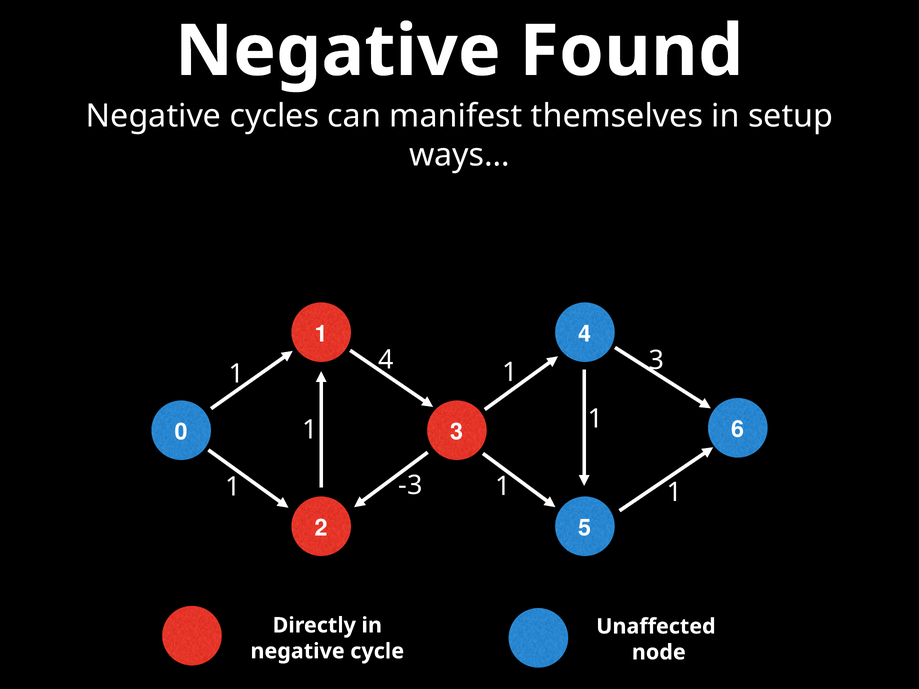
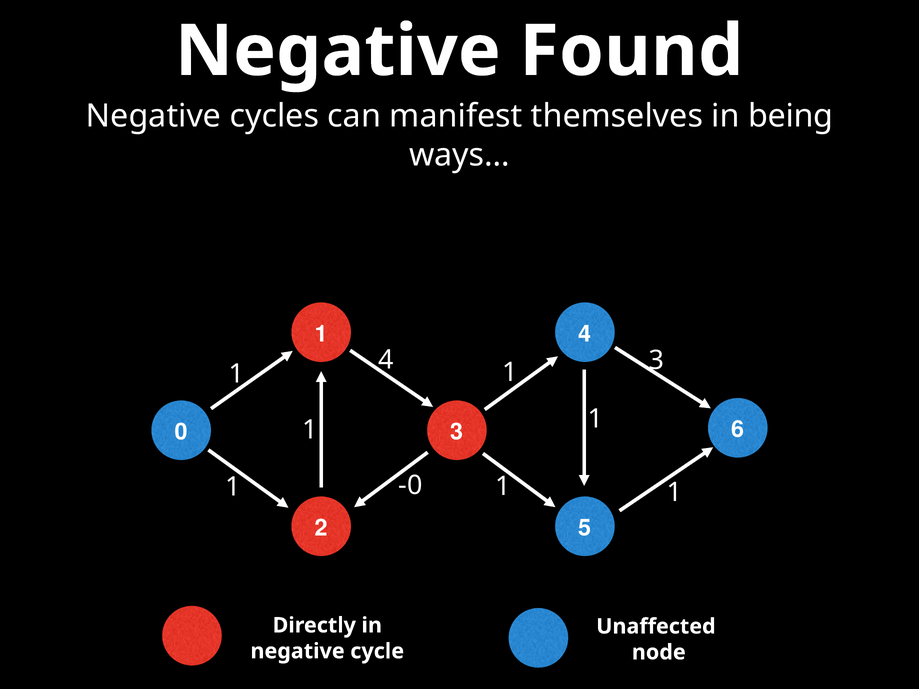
setup: setup -> being (791, 116)
-3: -3 -> -0 (410, 485)
